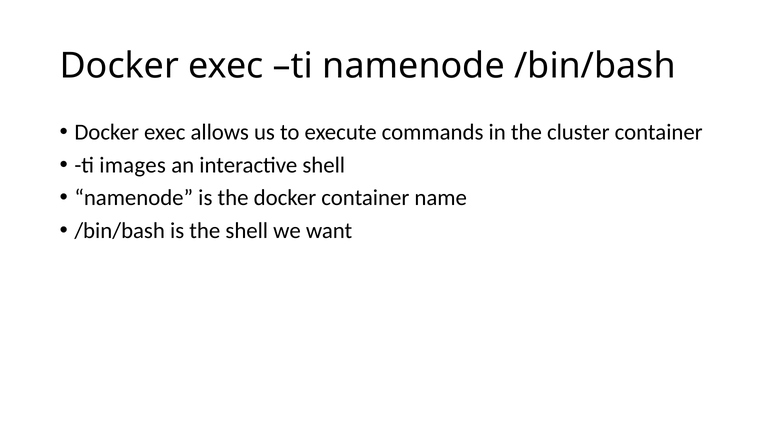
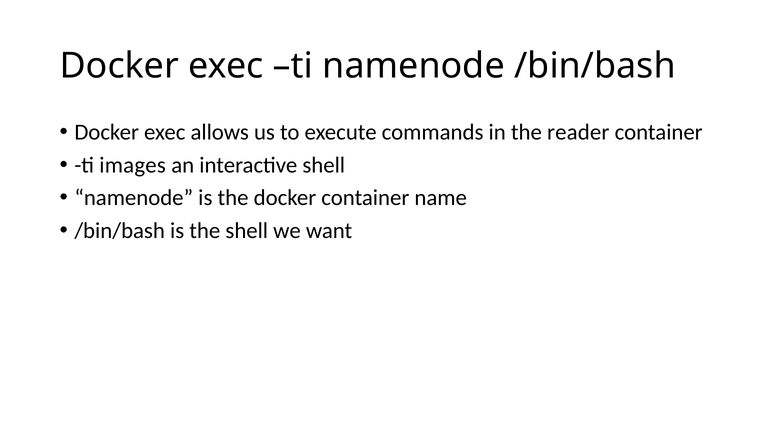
cluster: cluster -> reader (578, 132)
